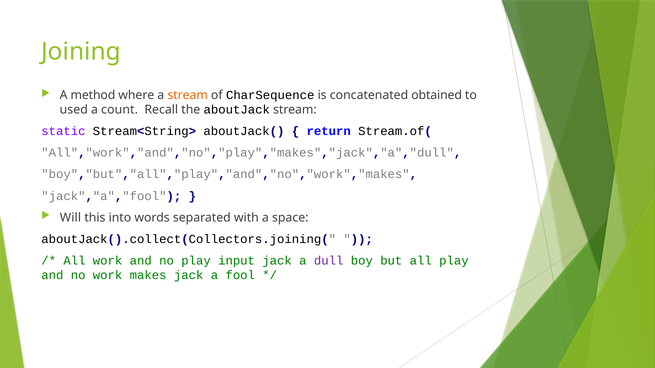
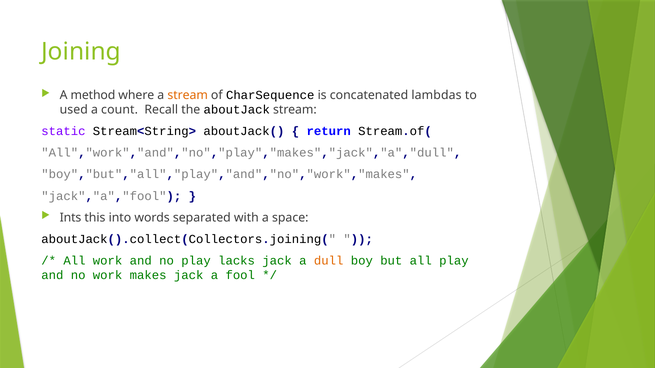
obtained: obtained -> lambdas (436, 95)
Will: Will -> Ints (71, 218)
input: input -> lacks (237, 261)
dull colour: purple -> orange (329, 261)
